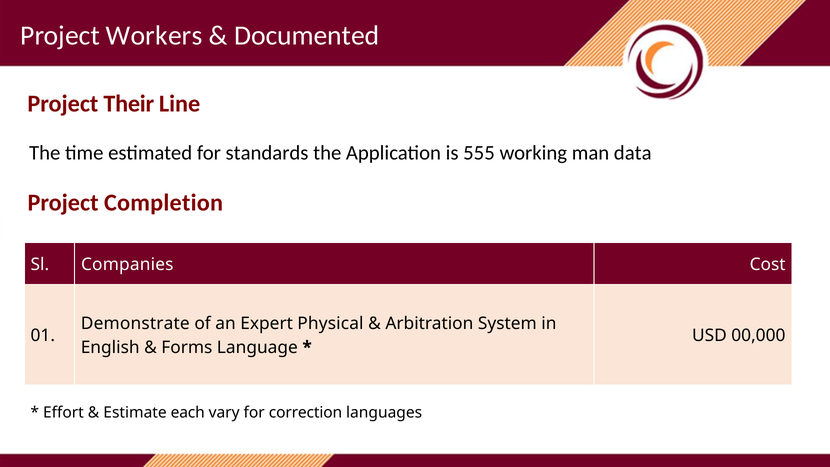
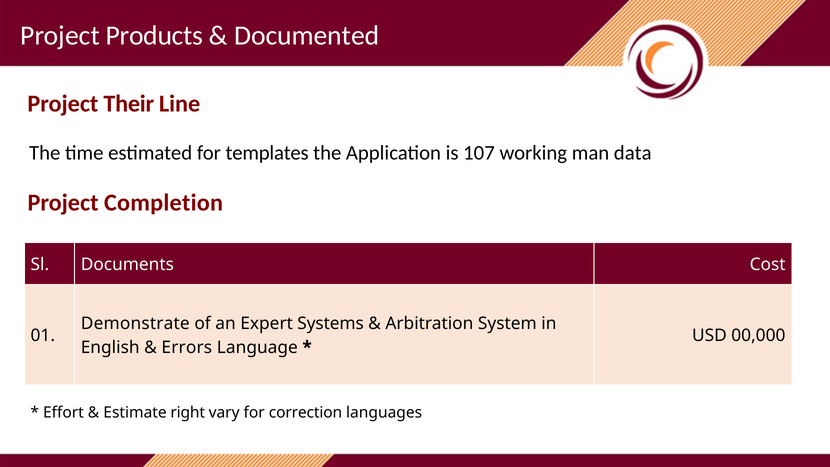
Workers: Workers -> Products (154, 36)
standards: standards -> templates (267, 153)
555: 555 -> 107 (479, 153)
Companies: Companies -> Documents (127, 264)
Physical: Physical -> Systems (331, 324)
Forms: Forms -> Errors (187, 347)
each: each -> right (188, 413)
